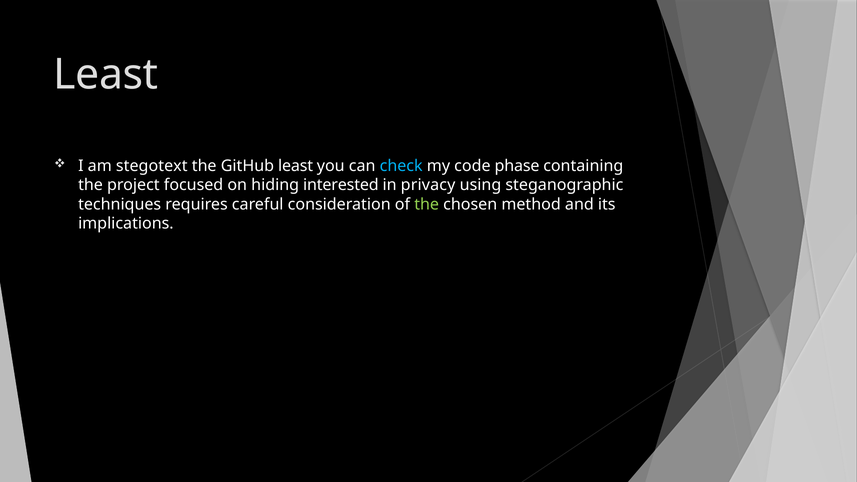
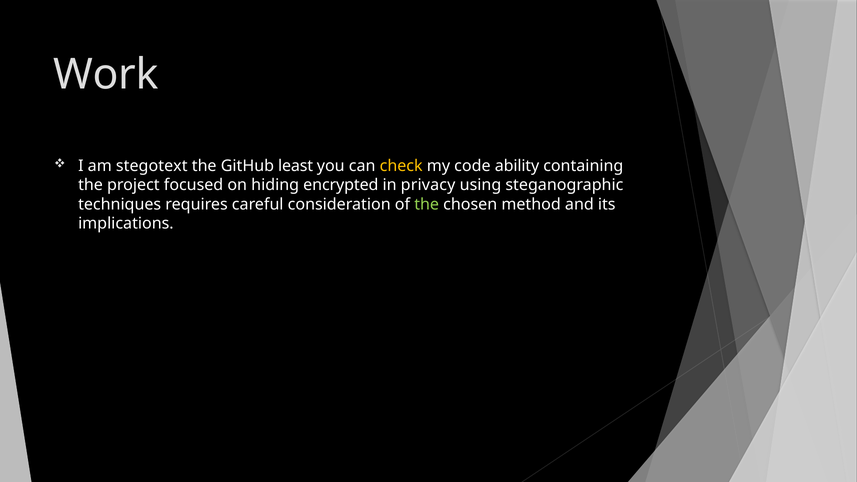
Least: Least -> Work (106, 75)
check colour: light blue -> yellow (401, 166)
phase: phase -> ability (517, 166)
interested: interested -> encrypted (341, 185)
